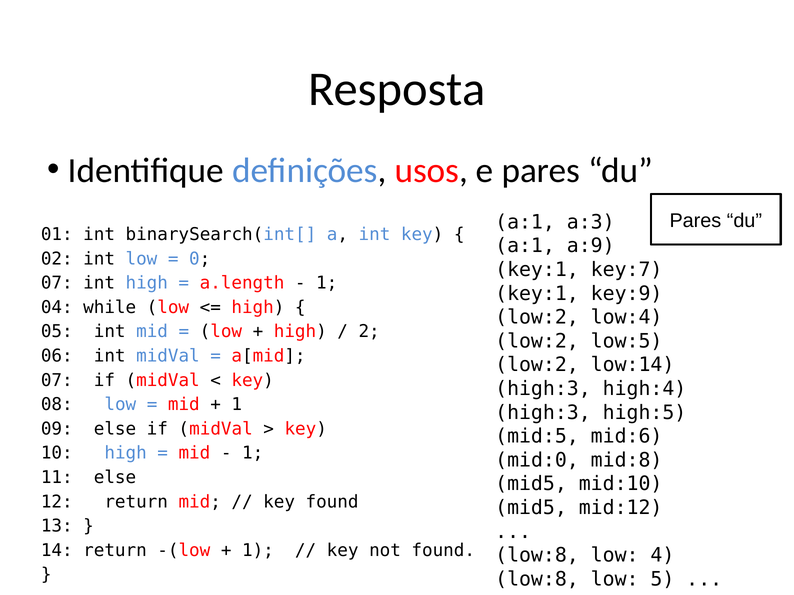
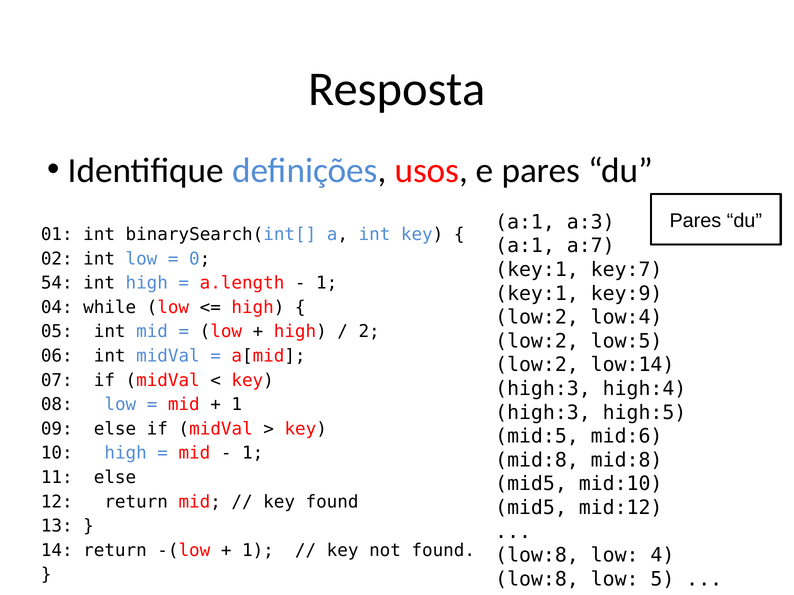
a:9: a:9 -> a:7 (591, 246)
07: 07 -> 54 (57, 283)
mid:0: mid:0 -> mid:8 (537, 461)
